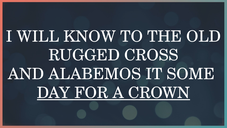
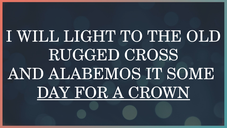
KNOW: KNOW -> LIGHT (90, 36)
